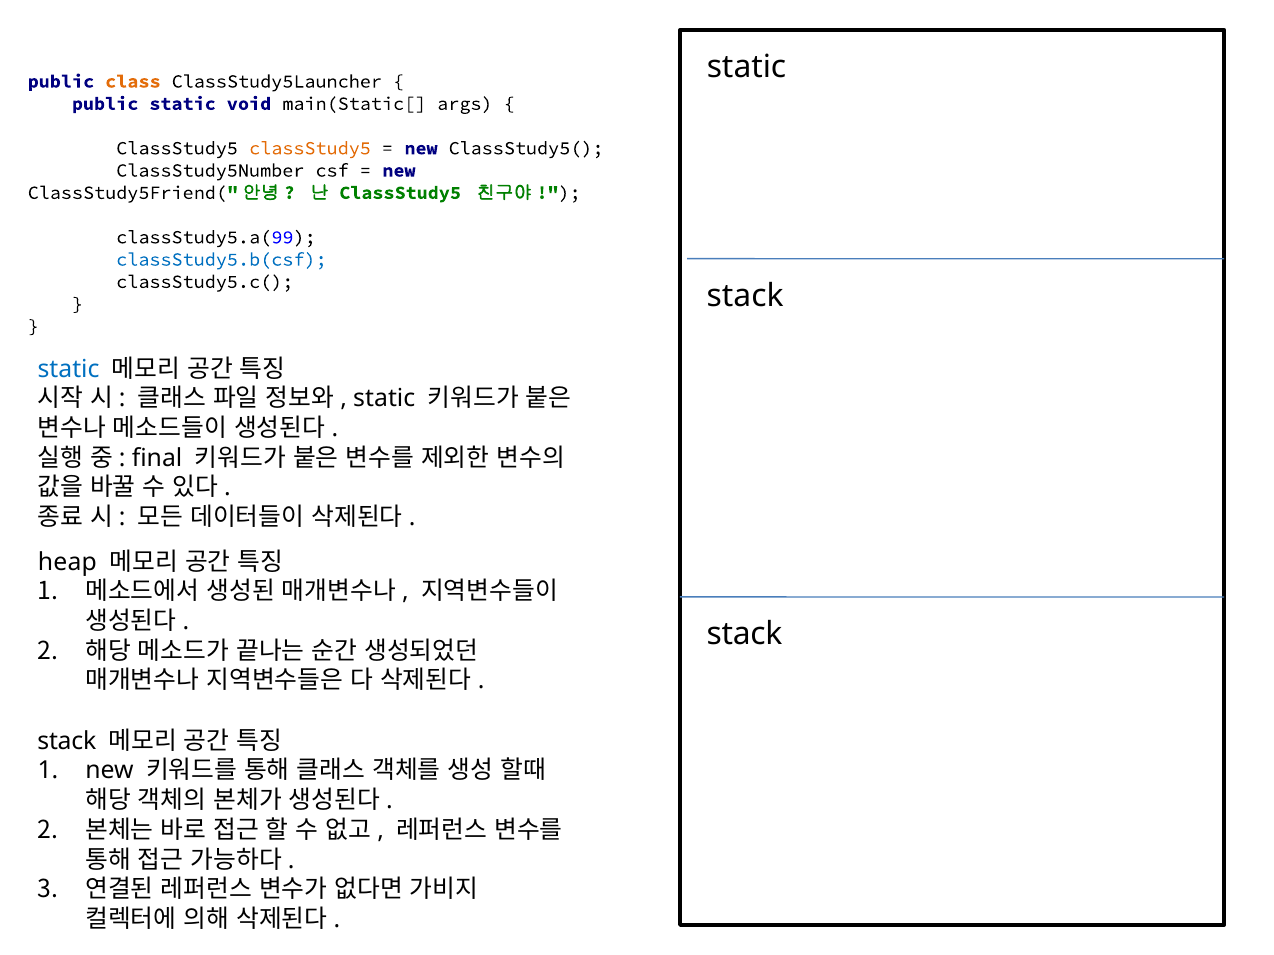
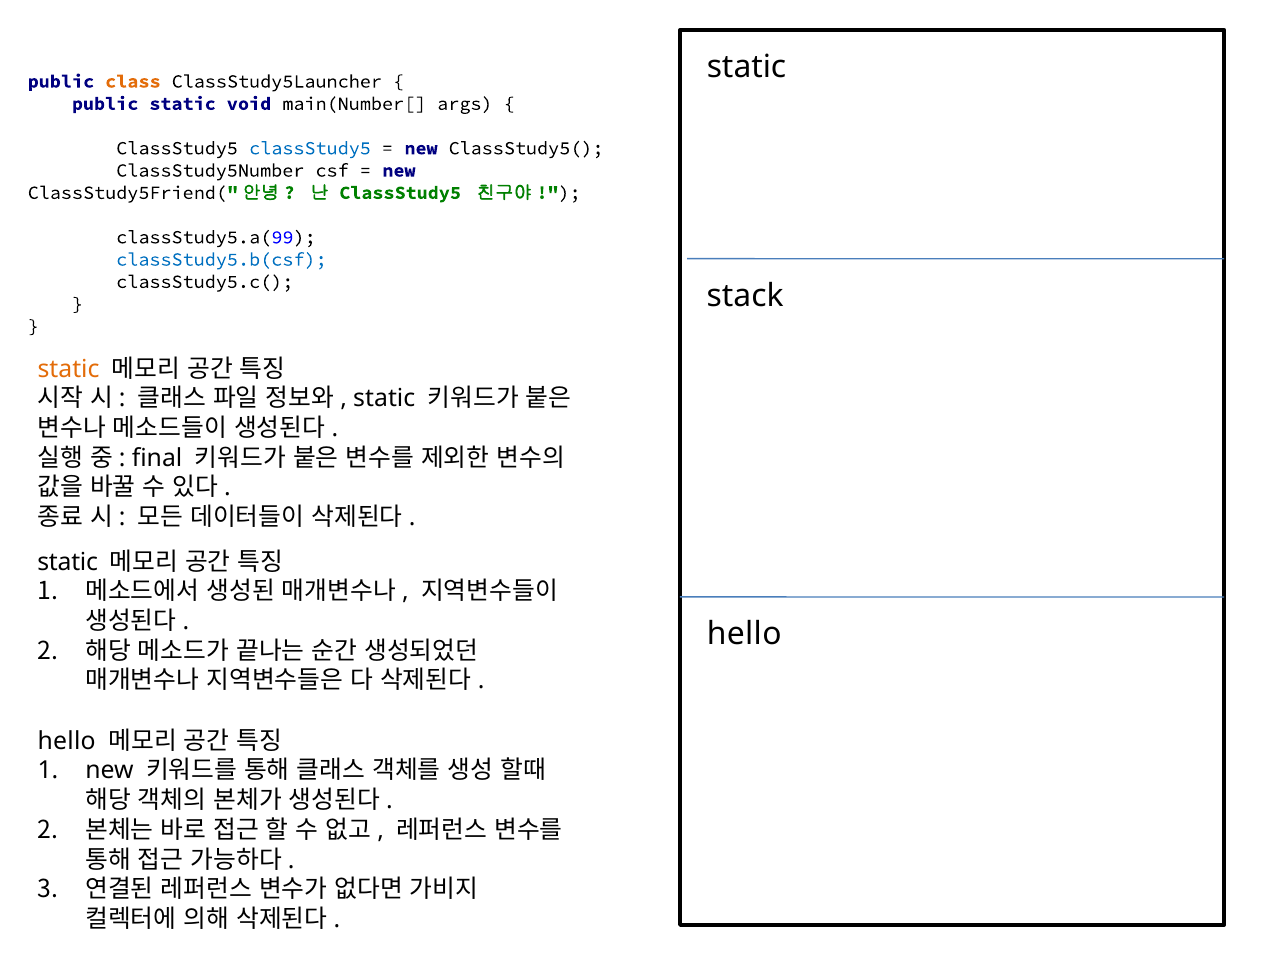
main(Static[: main(Static[ -> main(Number[ (354, 104)
classStudy5 colour: orange -> blue (310, 148)
static colour: blue -> orange (69, 369)
heap: heap -> static (68, 562)
stack: stack -> hello (744, 635)
stack: stack -> hello (67, 741)
